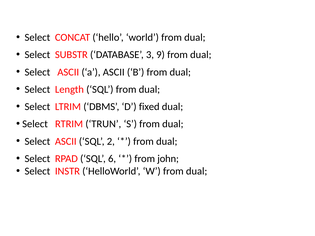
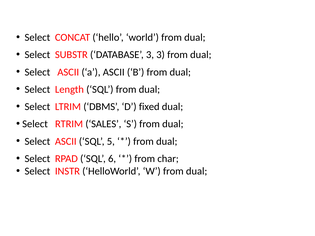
3 9: 9 -> 3 (161, 55)
TRUN: TRUN -> SALES (103, 124)
2: 2 -> 5 (111, 141)
john: john -> char (168, 159)
